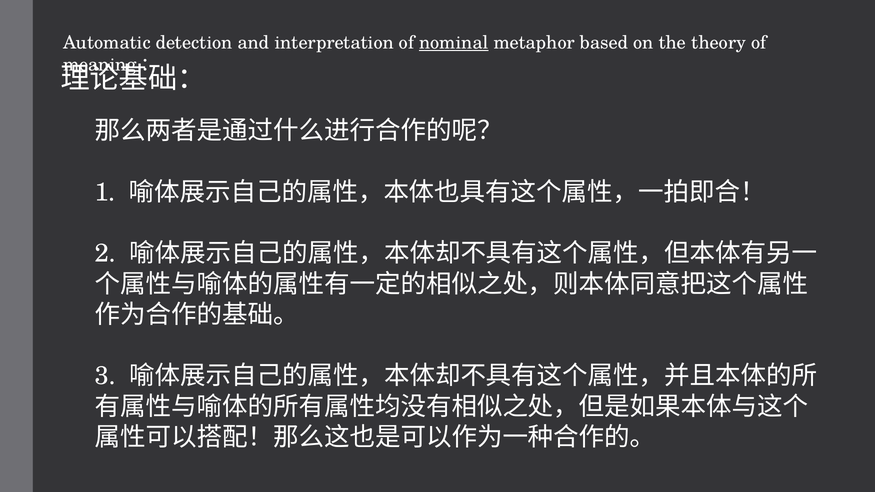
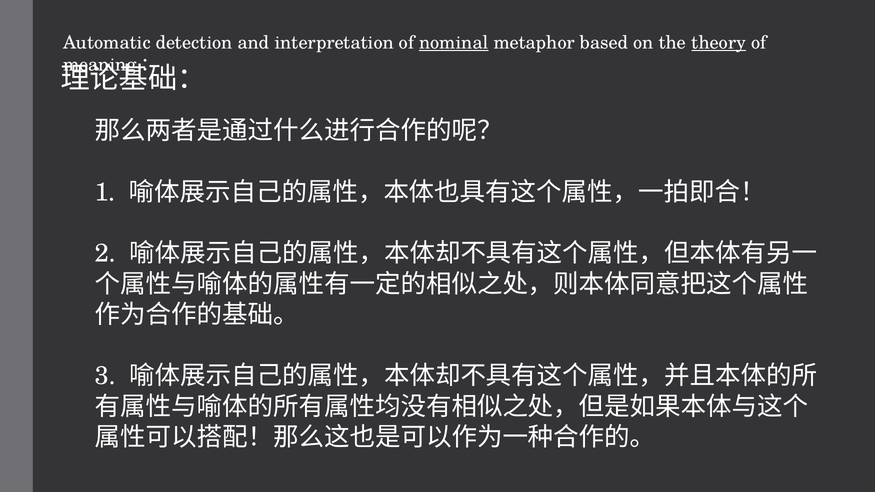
theory underline: none -> present (719, 43)
